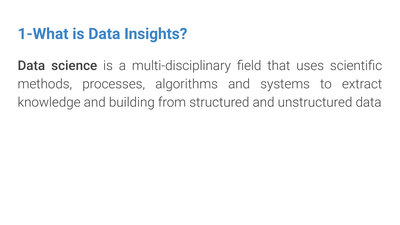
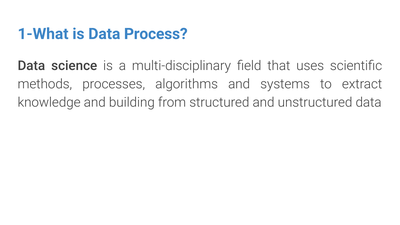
Insights: Insights -> Process (156, 34)
